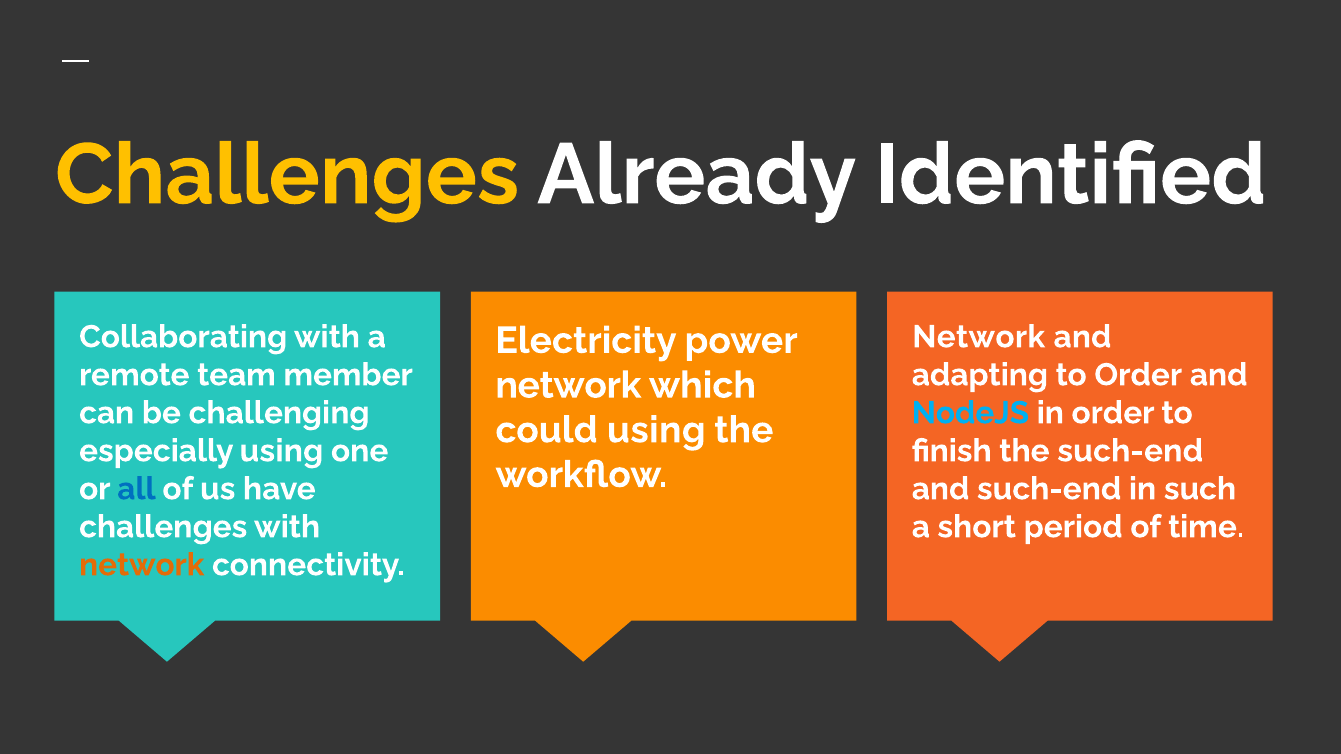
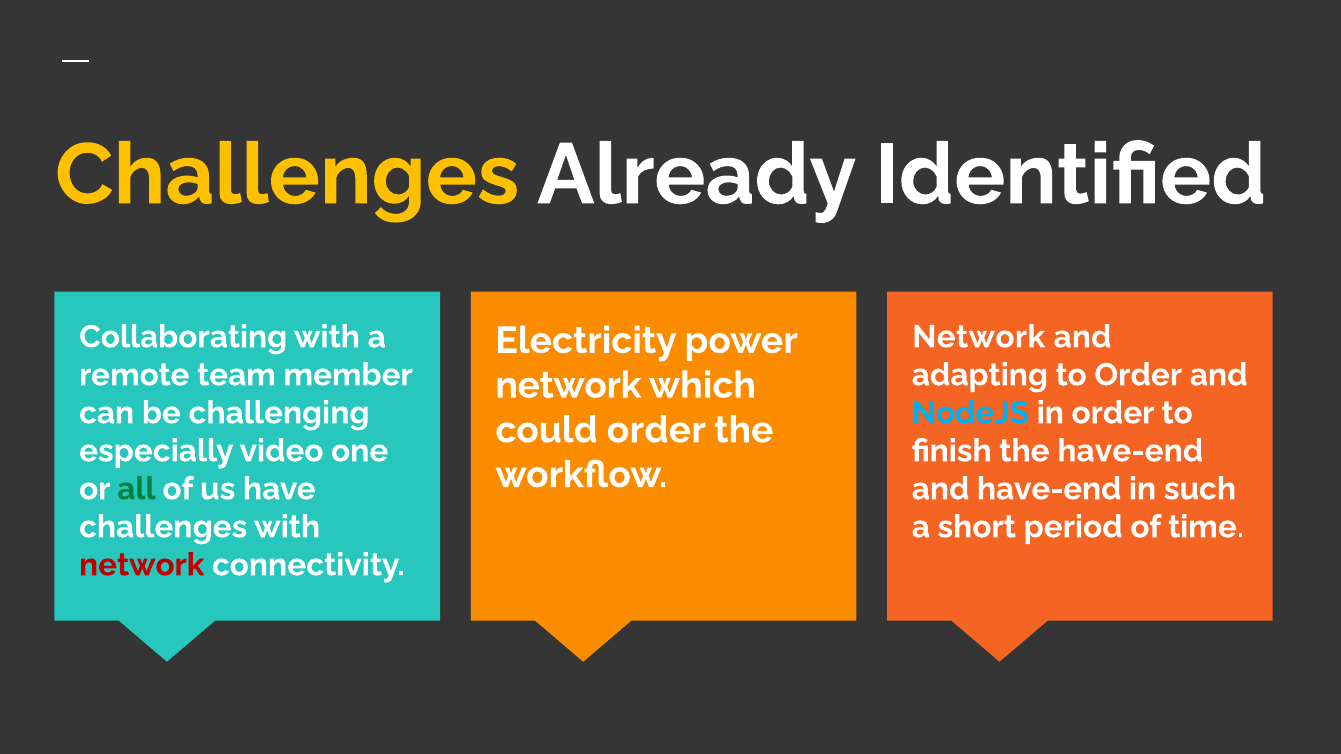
could using: using -> order (656, 430)
especially using: using -> video (282, 451)
the such-end: such-end -> have-end (1130, 451)
all colour: blue -> green (136, 489)
and such-end: such-end -> have-end (1049, 489)
network colour: orange -> red (142, 565)
